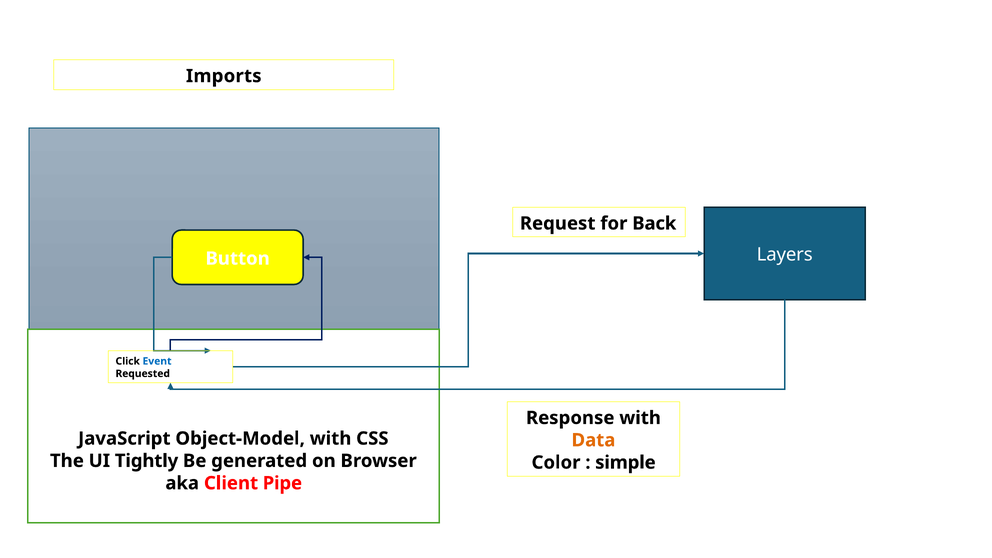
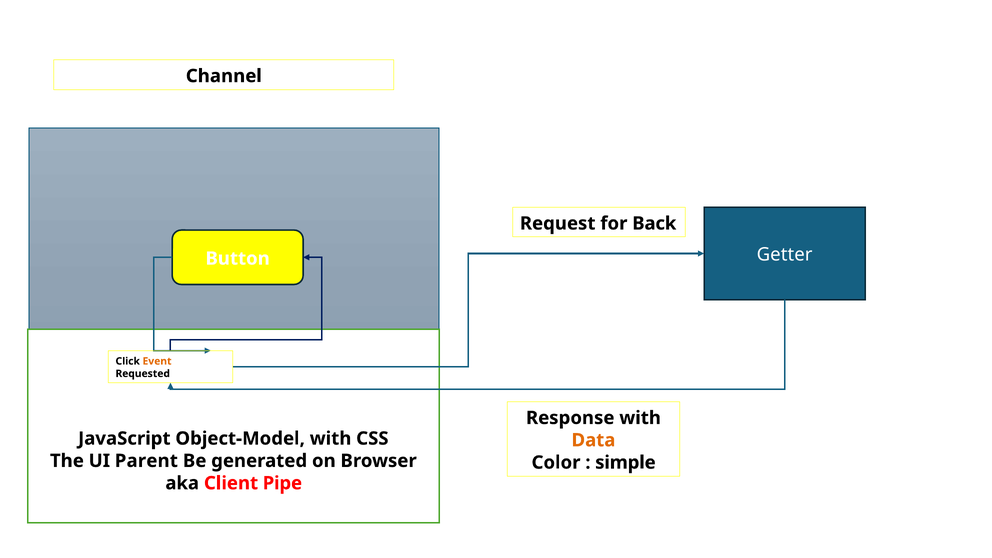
Imports: Imports -> Channel (224, 76)
Layers: Layers -> Getter (785, 255)
Event colour: blue -> orange (157, 361)
Tightly: Tightly -> Parent (146, 461)
